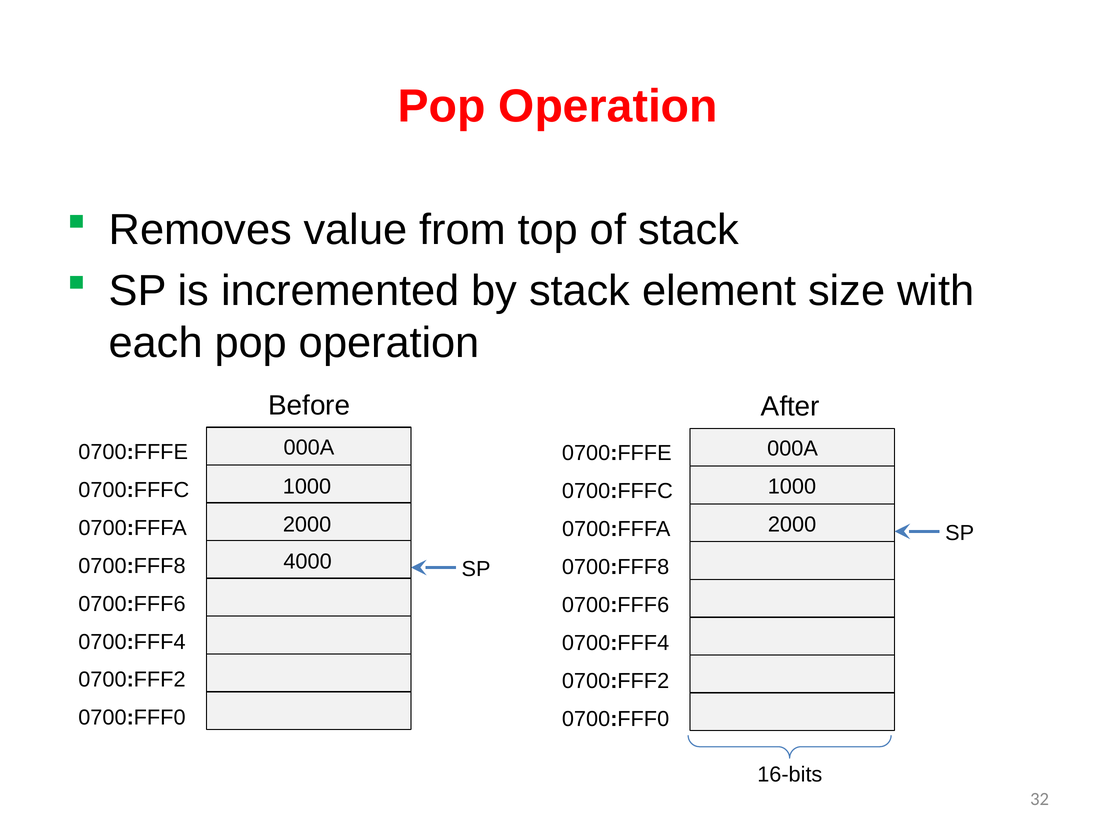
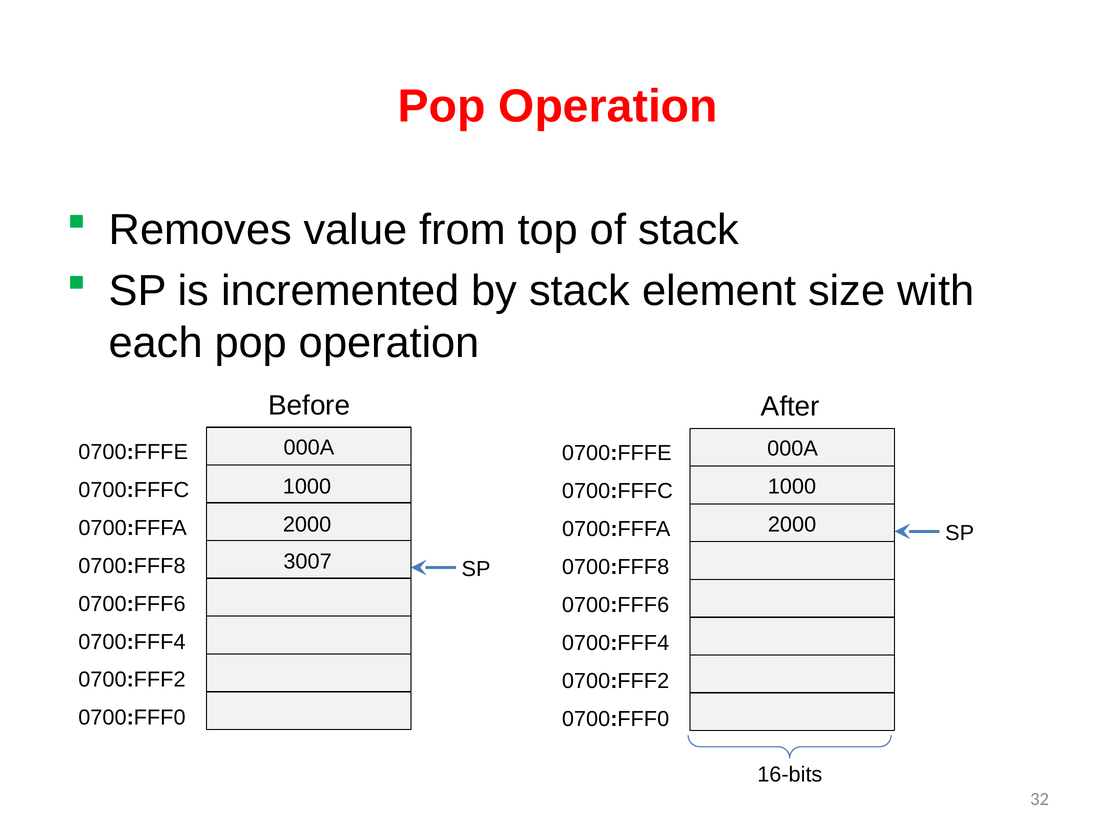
4000: 4000 -> 3007 (308, 562)
